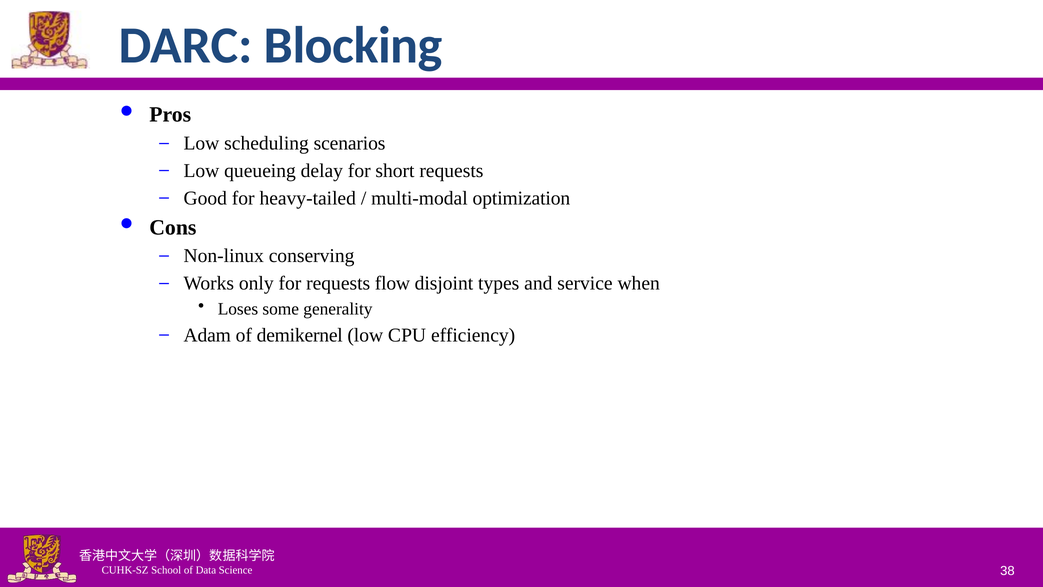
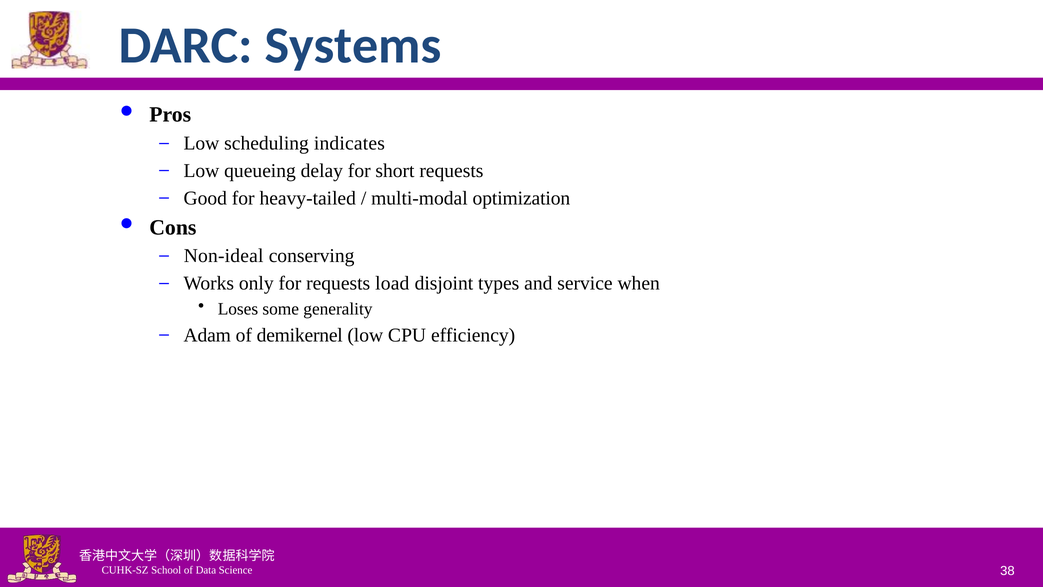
Blocking: Blocking -> Systems (353, 46)
scenarios: scenarios -> indicates (349, 143)
Non-linux: Non-linux -> Non-ideal (224, 256)
flow: flow -> load (392, 283)
